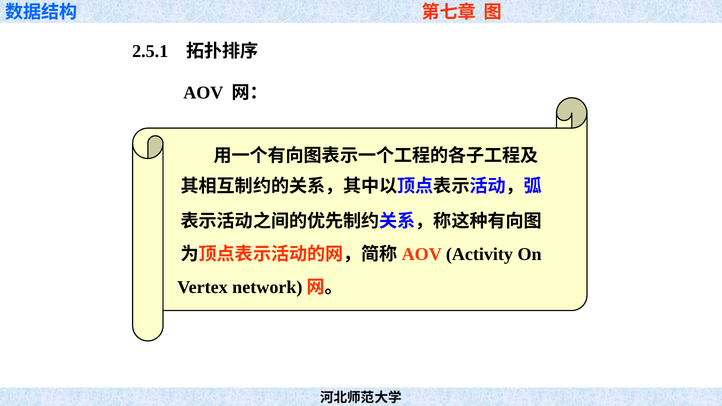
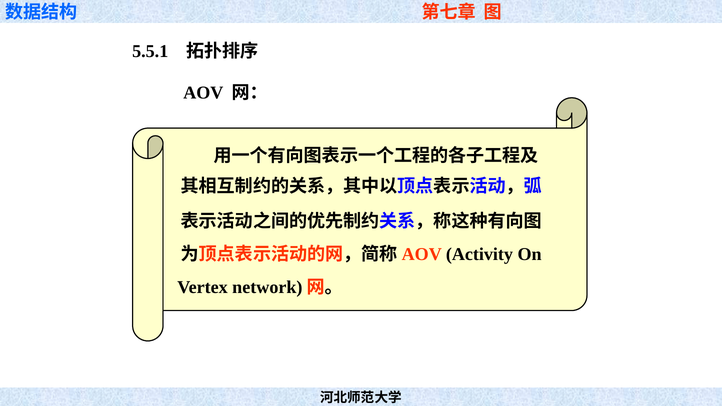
2.5.1: 2.5.1 -> 5.5.1 (150, 51)
